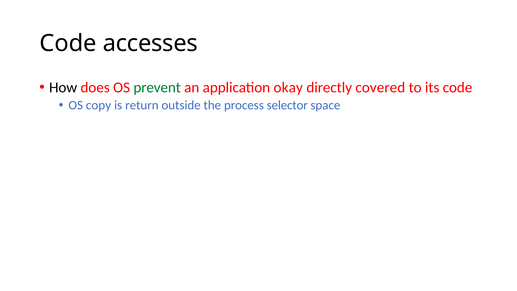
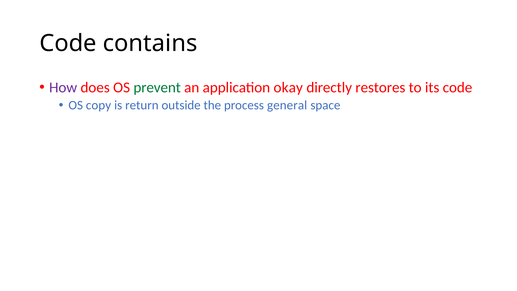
accesses: accesses -> contains (150, 43)
How colour: black -> purple (63, 87)
covered: covered -> restores (380, 87)
selector: selector -> general (287, 105)
